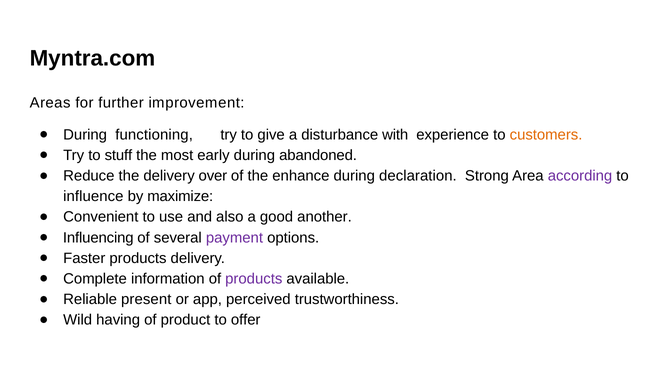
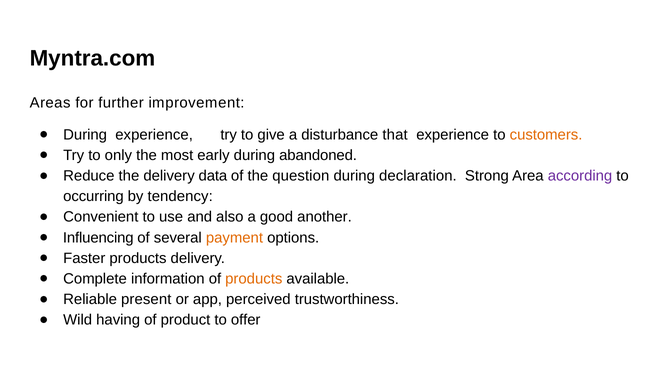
During functioning: functioning -> experience (154, 135)
with: with -> that (395, 135)
stuff: stuff -> only (118, 155)
over: over -> data (213, 176)
enhance: enhance -> question (301, 176)
influence: influence -> occurring (93, 196)
maximize: maximize -> tendency (180, 196)
payment colour: purple -> orange (234, 238)
products colour: purple -> orange (254, 279)
